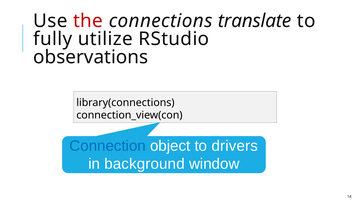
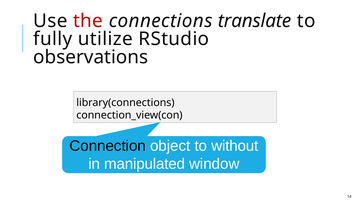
Connection colour: blue -> black (108, 146)
drivers: drivers -> without (235, 146)
background: background -> manipulated (145, 164)
